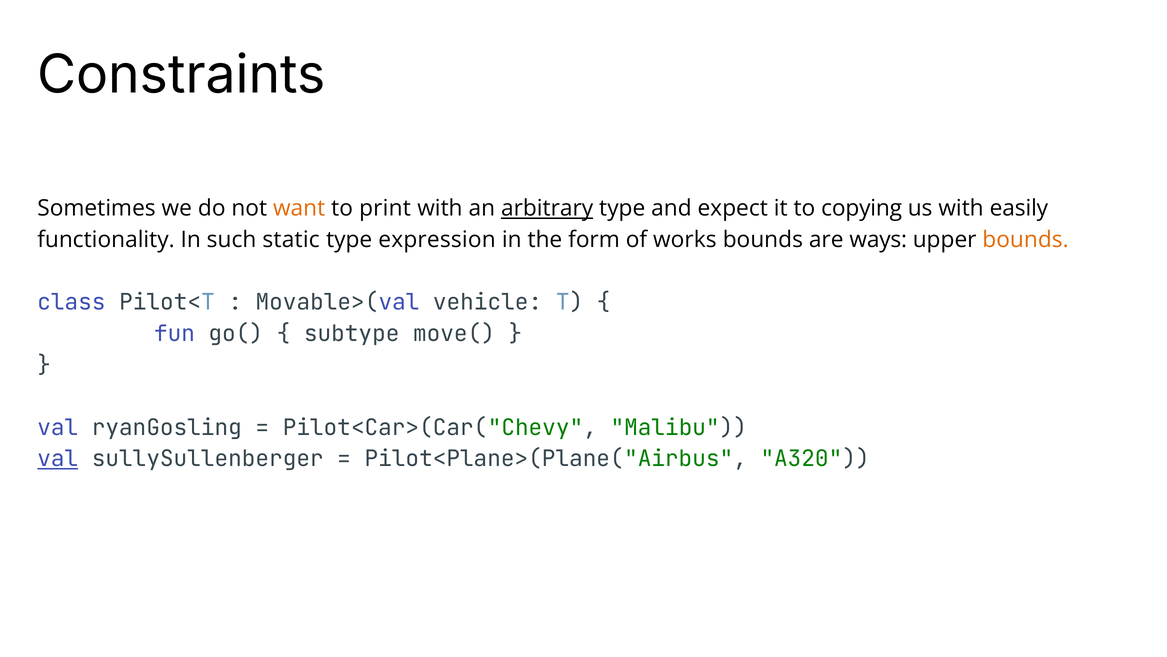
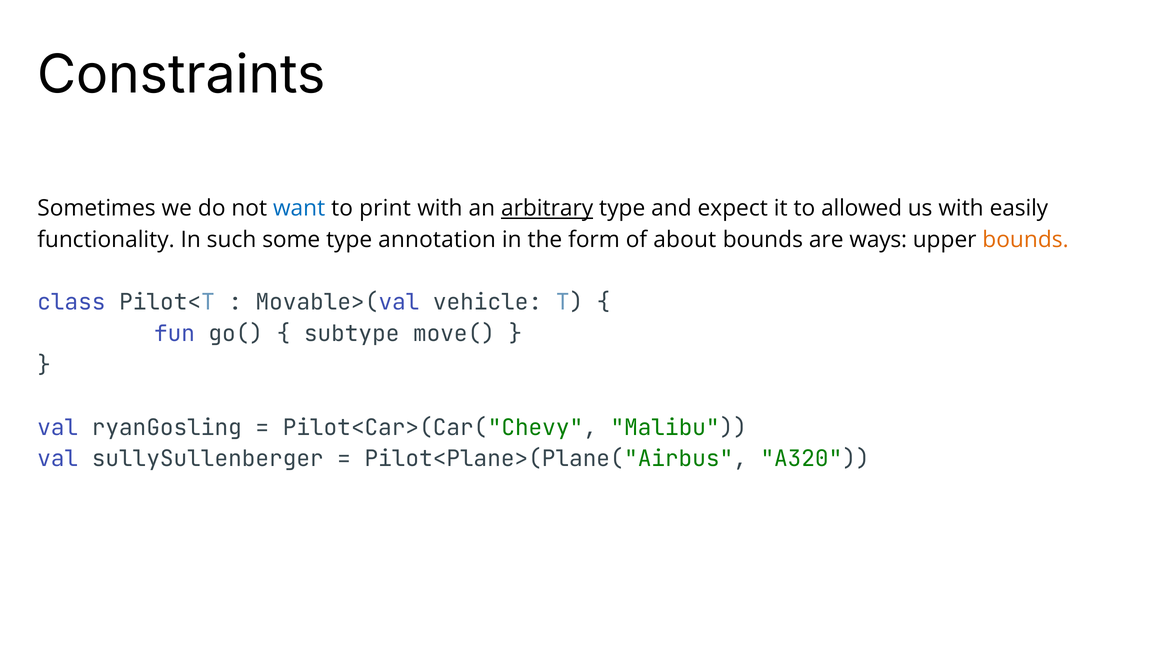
want colour: orange -> blue (299, 208)
copying: copying -> allowed (862, 208)
static: static -> some (291, 240)
expression: expression -> annotation (437, 240)
works: works -> about (685, 240)
val underline: present -> none (58, 459)
